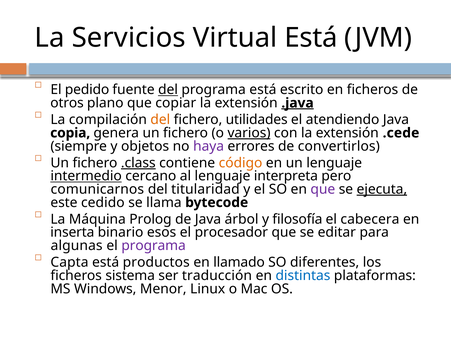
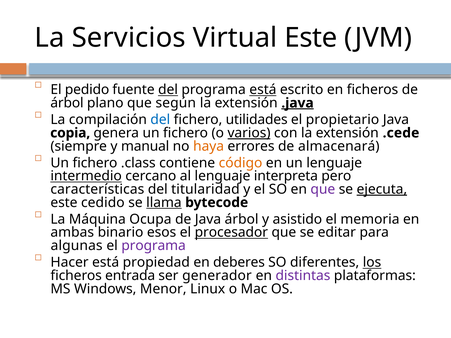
Virtual Está: Está -> Este (311, 38)
está underline: none -> present (263, 90)
otros: otros -> árbol (67, 103)
copiar: copiar -> según (176, 103)
del colour: orange -> blue (160, 120)
atendiendo: atendiendo -> propietario (343, 120)
objetos: objetos -> manual (145, 146)
haya colour: purple -> orange (209, 146)
convertirlos: convertirlos -> almacenará (339, 146)
.class underline: present -> none (138, 163)
comunicarnos: comunicarnos -> características (97, 189)
llama underline: none -> present (164, 203)
Prolog: Prolog -> Ocupa (150, 219)
filosofía: filosofía -> asistido (297, 219)
cabecera: cabecera -> memoria (370, 219)
inserta: inserta -> ambas (72, 233)
procesador underline: none -> present (231, 233)
Capta: Capta -> Hacer (70, 263)
productos: productos -> propiedad (156, 263)
llamado: llamado -> deberes (239, 263)
los underline: none -> present (372, 263)
sistema: sistema -> entrada (130, 276)
traducción: traducción -> generador (217, 276)
distintas colour: blue -> purple (303, 276)
